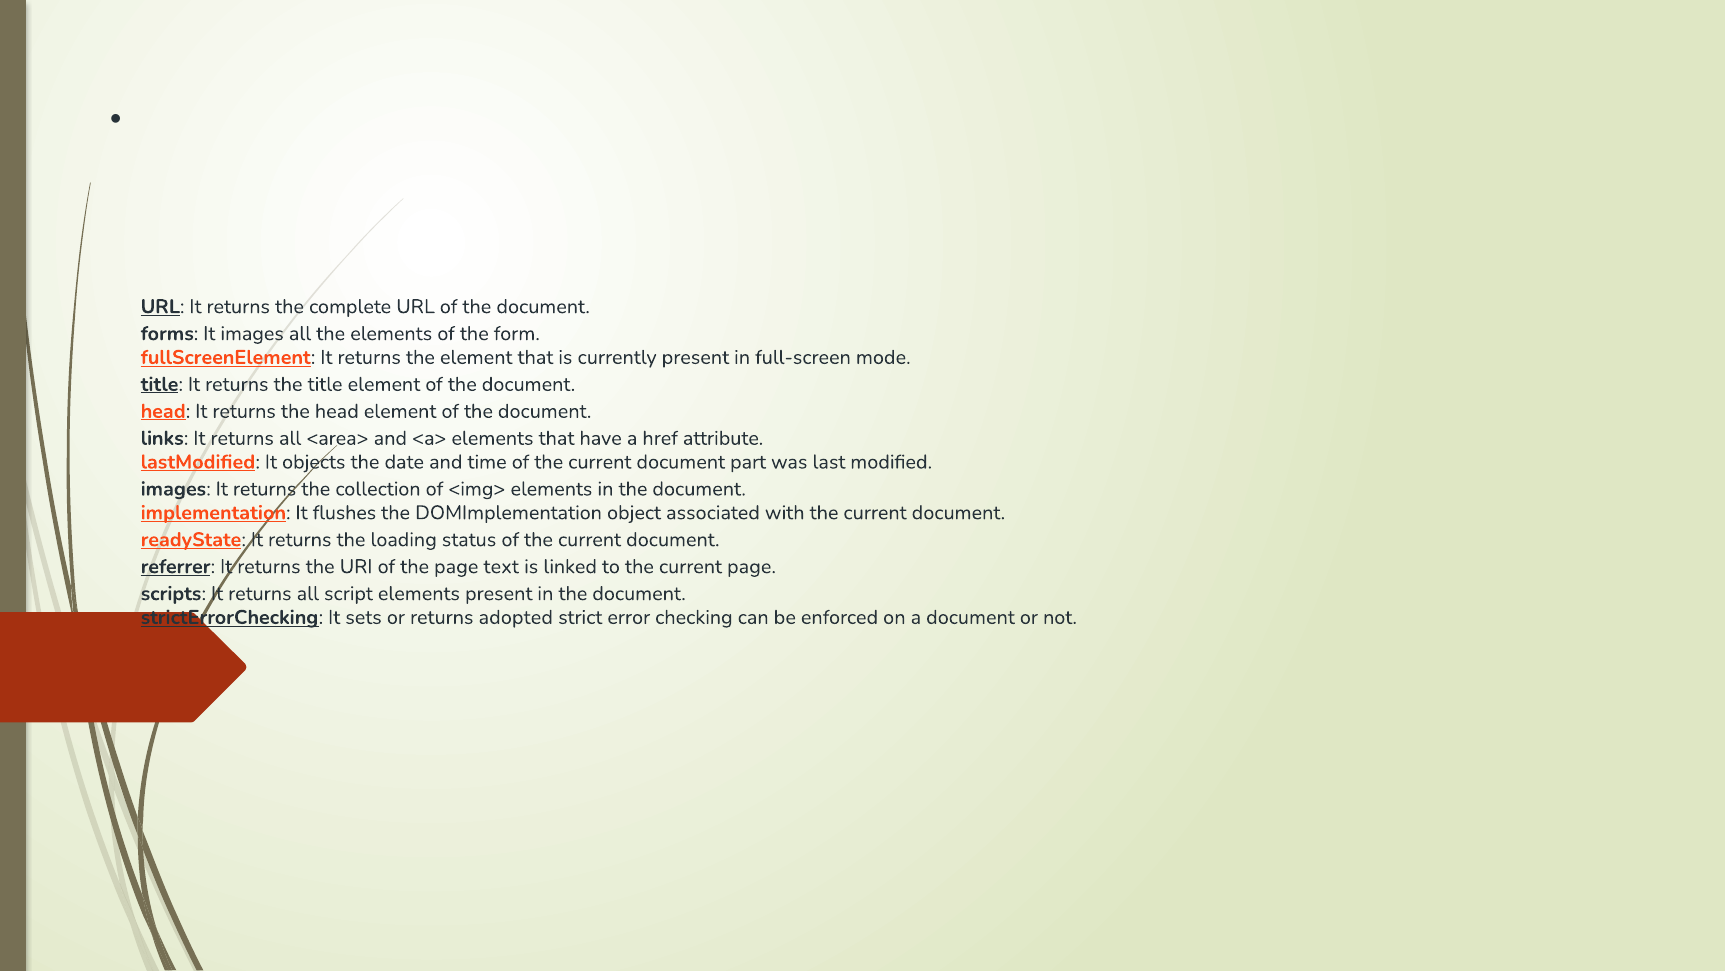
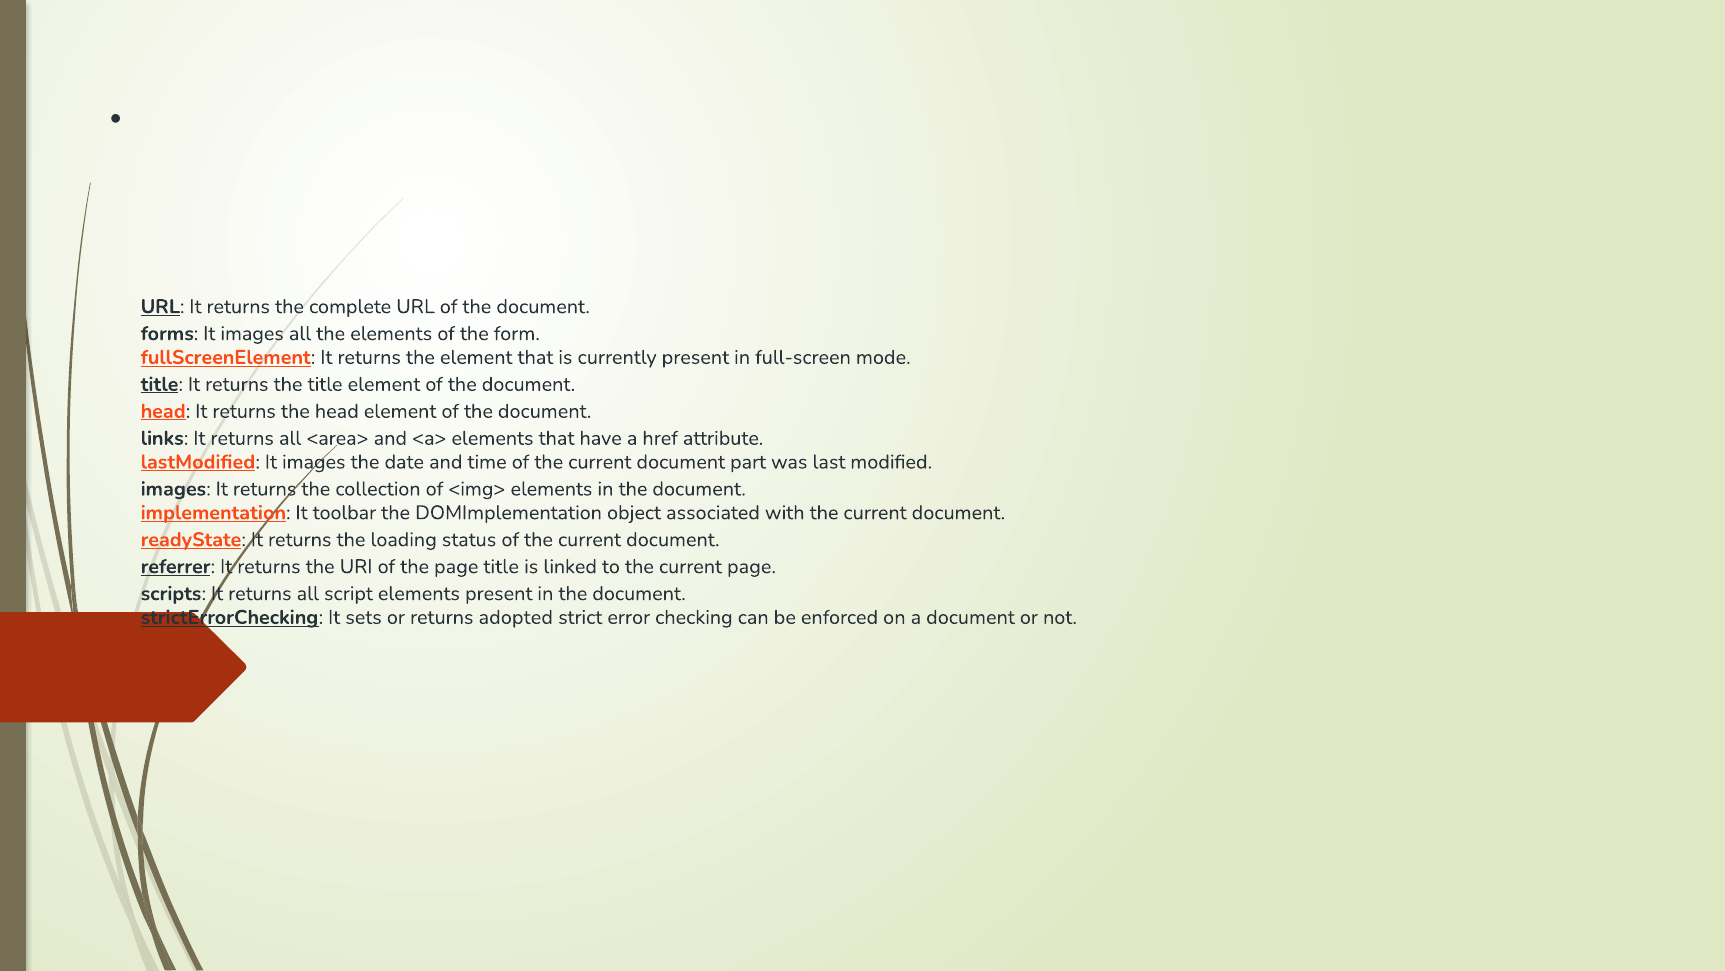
lastModified It objects: objects -> images (314, 462)
flushes: flushes -> toolbar (344, 512)
page text: text -> title (501, 566)
